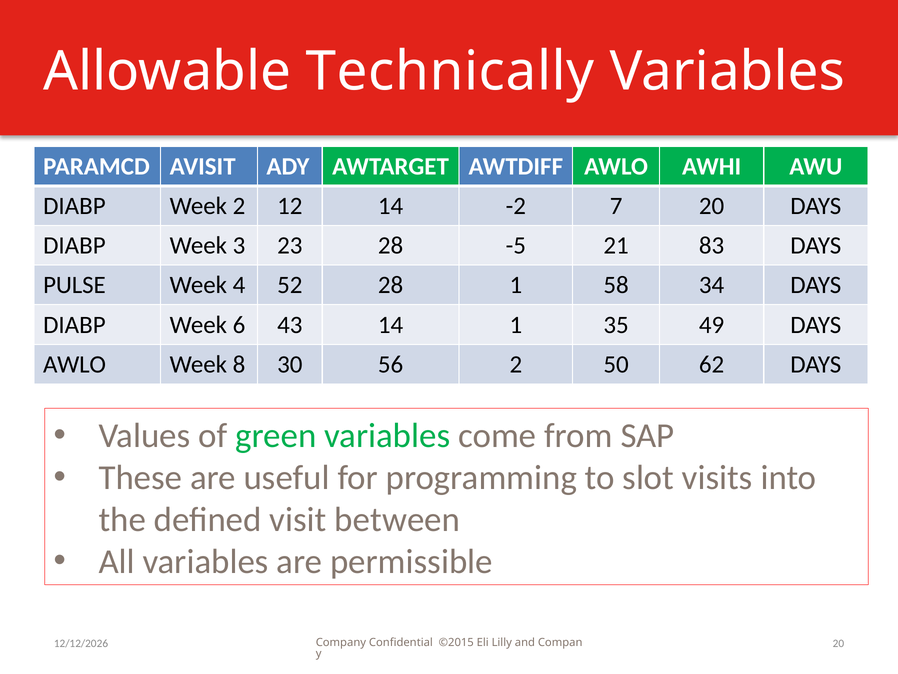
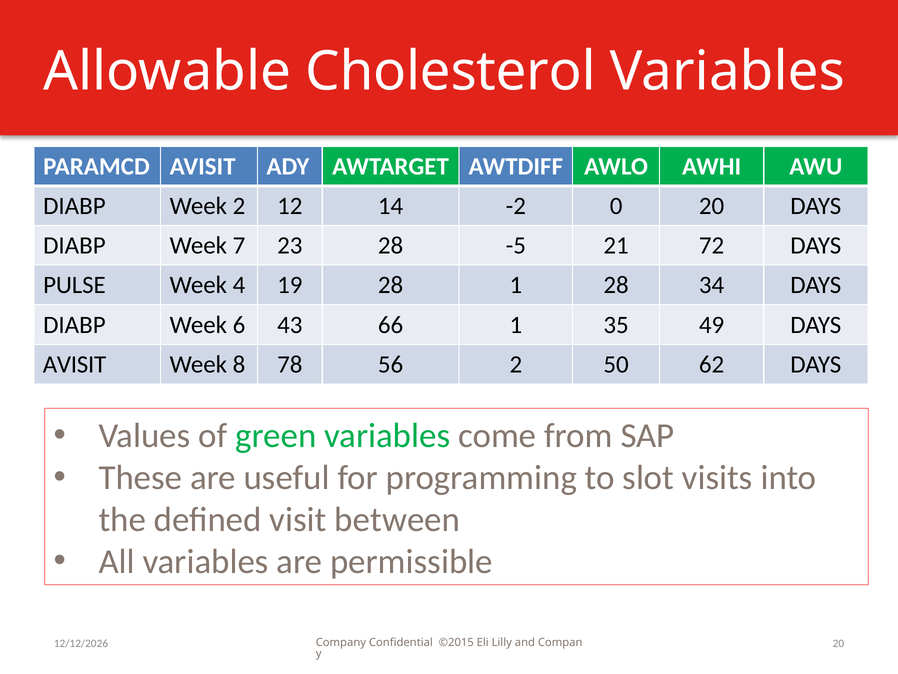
Technically: Technically -> Cholesterol (451, 72)
7: 7 -> 0 (616, 206)
3: 3 -> 7 (239, 245)
83: 83 -> 72 (712, 245)
52: 52 -> 19 (290, 285)
1 58: 58 -> 28 (616, 285)
43 14: 14 -> 66 (391, 325)
AWLO: AWLO -> AVISIT (75, 364)
30: 30 -> 78 (290, 364)
